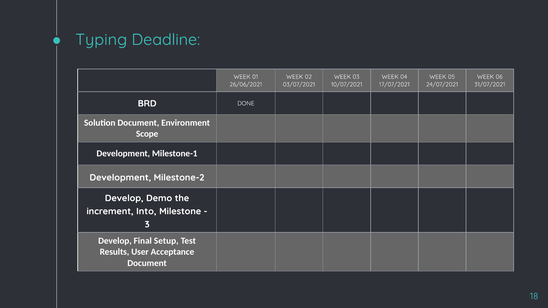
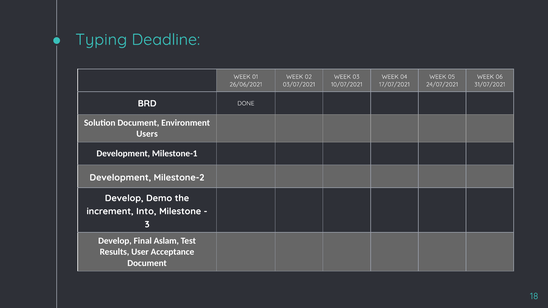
Scope: Scope -> Users (147, 134)
Setup: Setup -> Aslam (166, 241)
